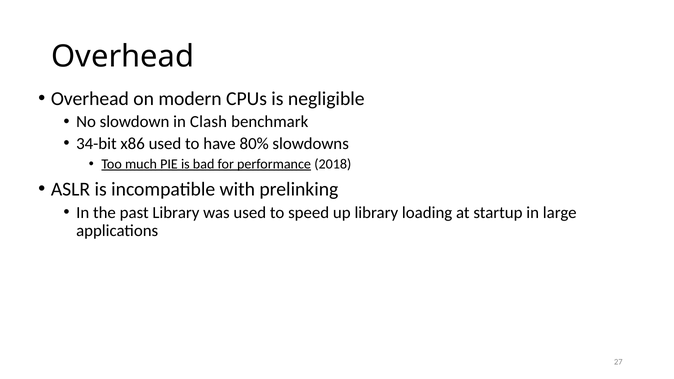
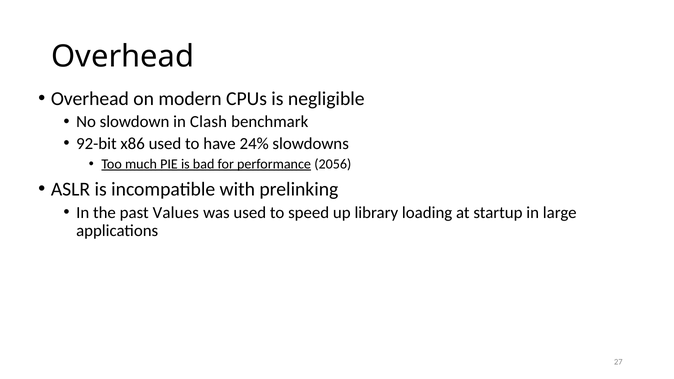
34-bit: 34-bit -> 92-bit (96, 144)
80%: 80% -> 24% (254, 144)
2018: 2018 -> 2056 (333, 164)
past Library: Library -> Values (176, 213)
